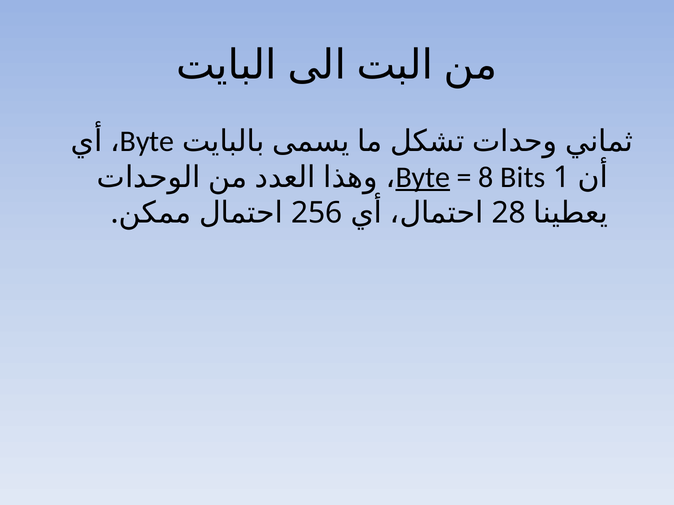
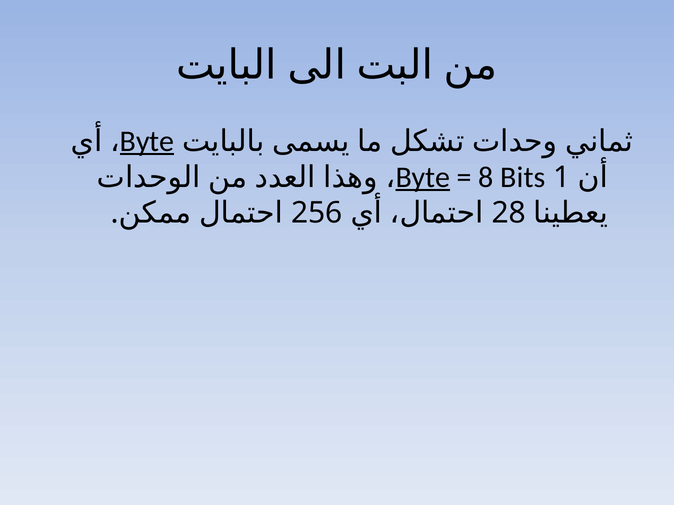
Byte underline: none -> present (147, 141)
